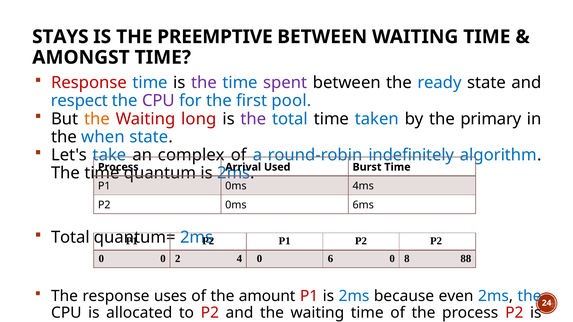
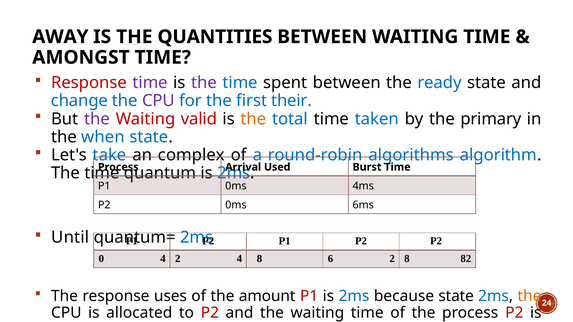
STAYS: STAYS -> AWAY (60, 37)
PREEMPTIVE: PREEMPTIVE -> QUANTITIES (215, 37)
time colour: blue -> purple (150, 83)
spent colour: purple -> black (285, 83)
respect: respect -> change (79, 101)
pool: pool -> their (292, 101)
the colour: orange -> purple (97, 119)
long: long -> valid (199, 119)
the colour: purple -> orange (253, 119)
indefinitely: indefinitely -> algorithms (411, 155)
Total: Total -> Until (70, 238)
0 0: 0 -> 4 (163, 259)
4 0: 0 -> 8 (259, 259)
6 0: 0 -> 2 (392, 259)
88: 88 -> 82 (466, 259)
because even: even -> state (456, 296)
the colour: blue -> orange (529, 296)
